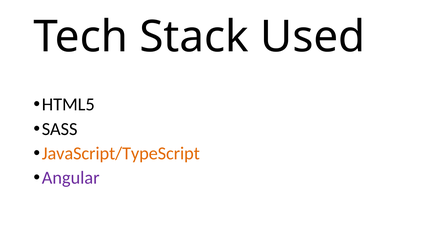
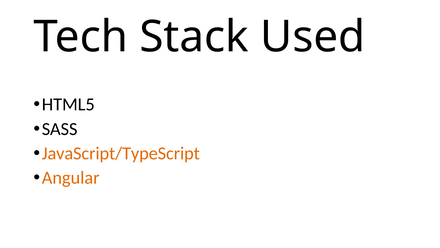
Angular colour: purple -> orange (71, 177)
